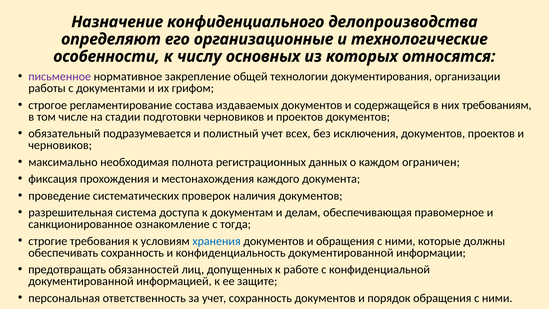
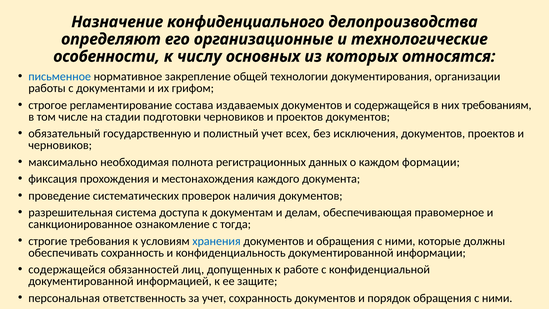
письменное colour: purple -> blue (60, 77)
подразумевается: подразумевается -> государственную (147, 134)
ограничен: ограничен -> формации (431, 162)
предотвращать: предотвращать -> содержащейся (67, 269)
